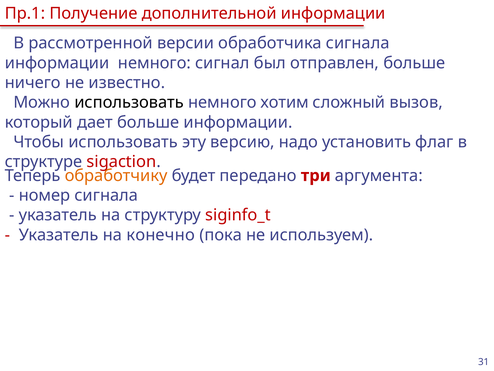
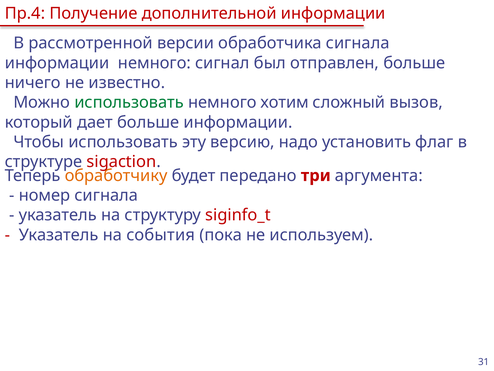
Пр.1: Пр.1 -> Пр.4 (25, 13)
использовать colour: black -> green (129, 102)
конечно: конечно -> события (161, 235)
